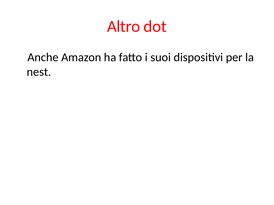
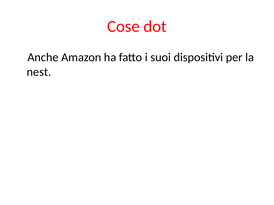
Altro: Altro -> Cose (123, 27)
